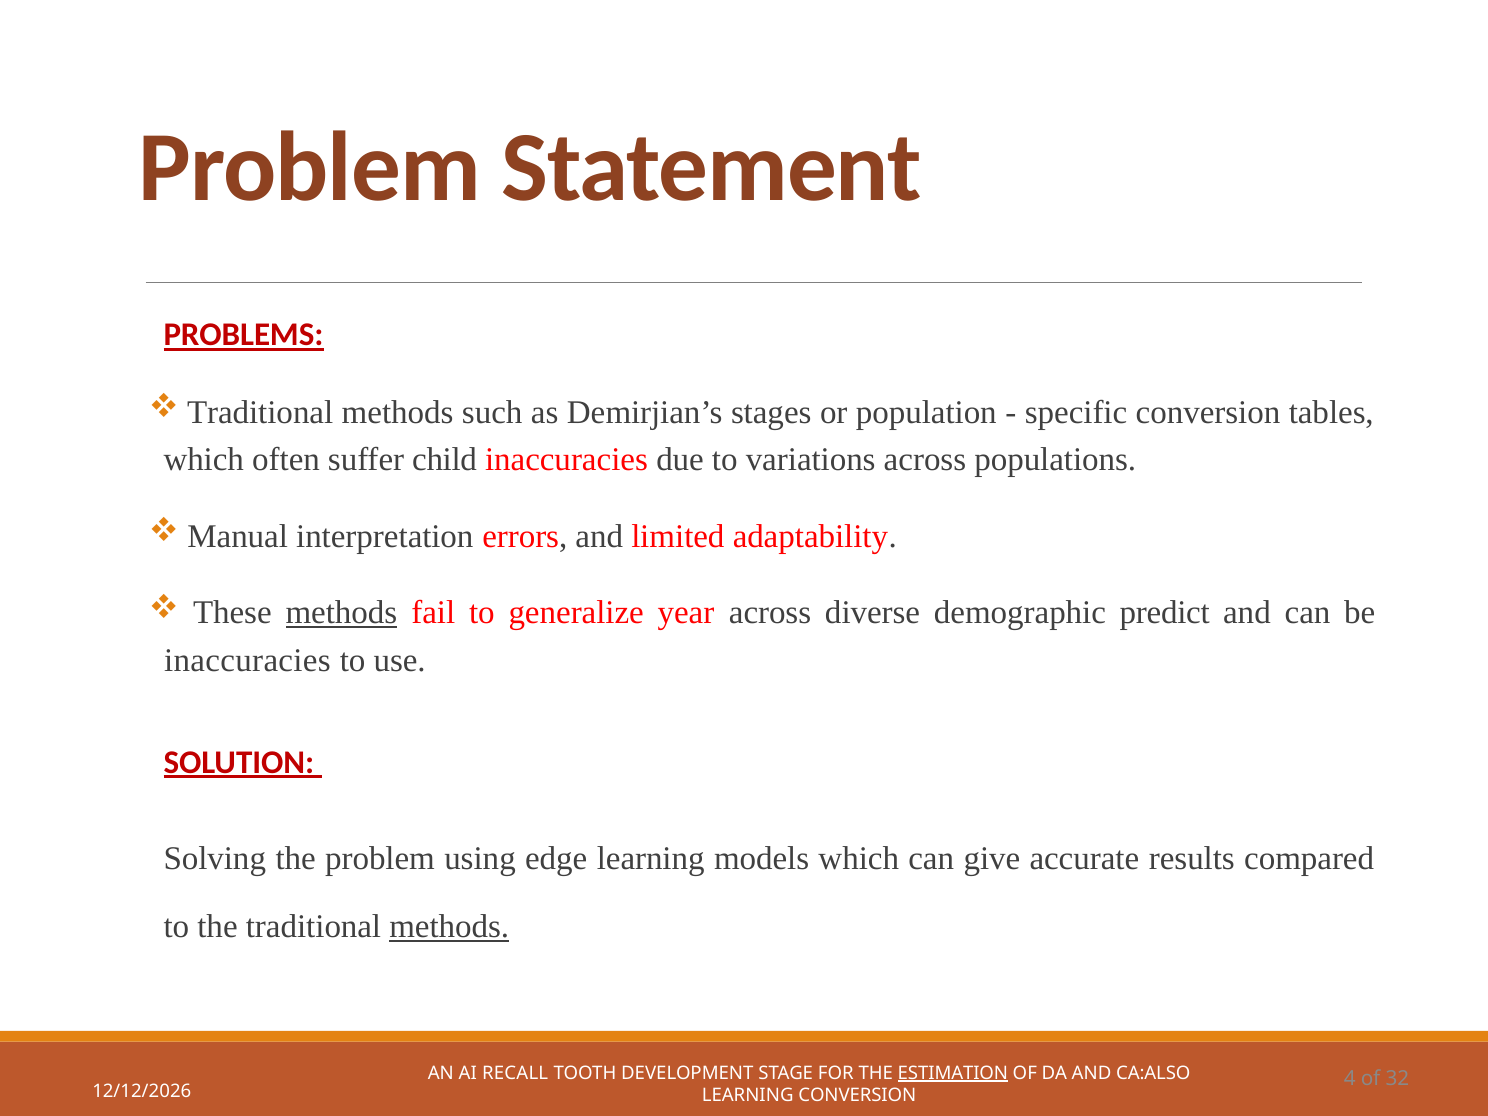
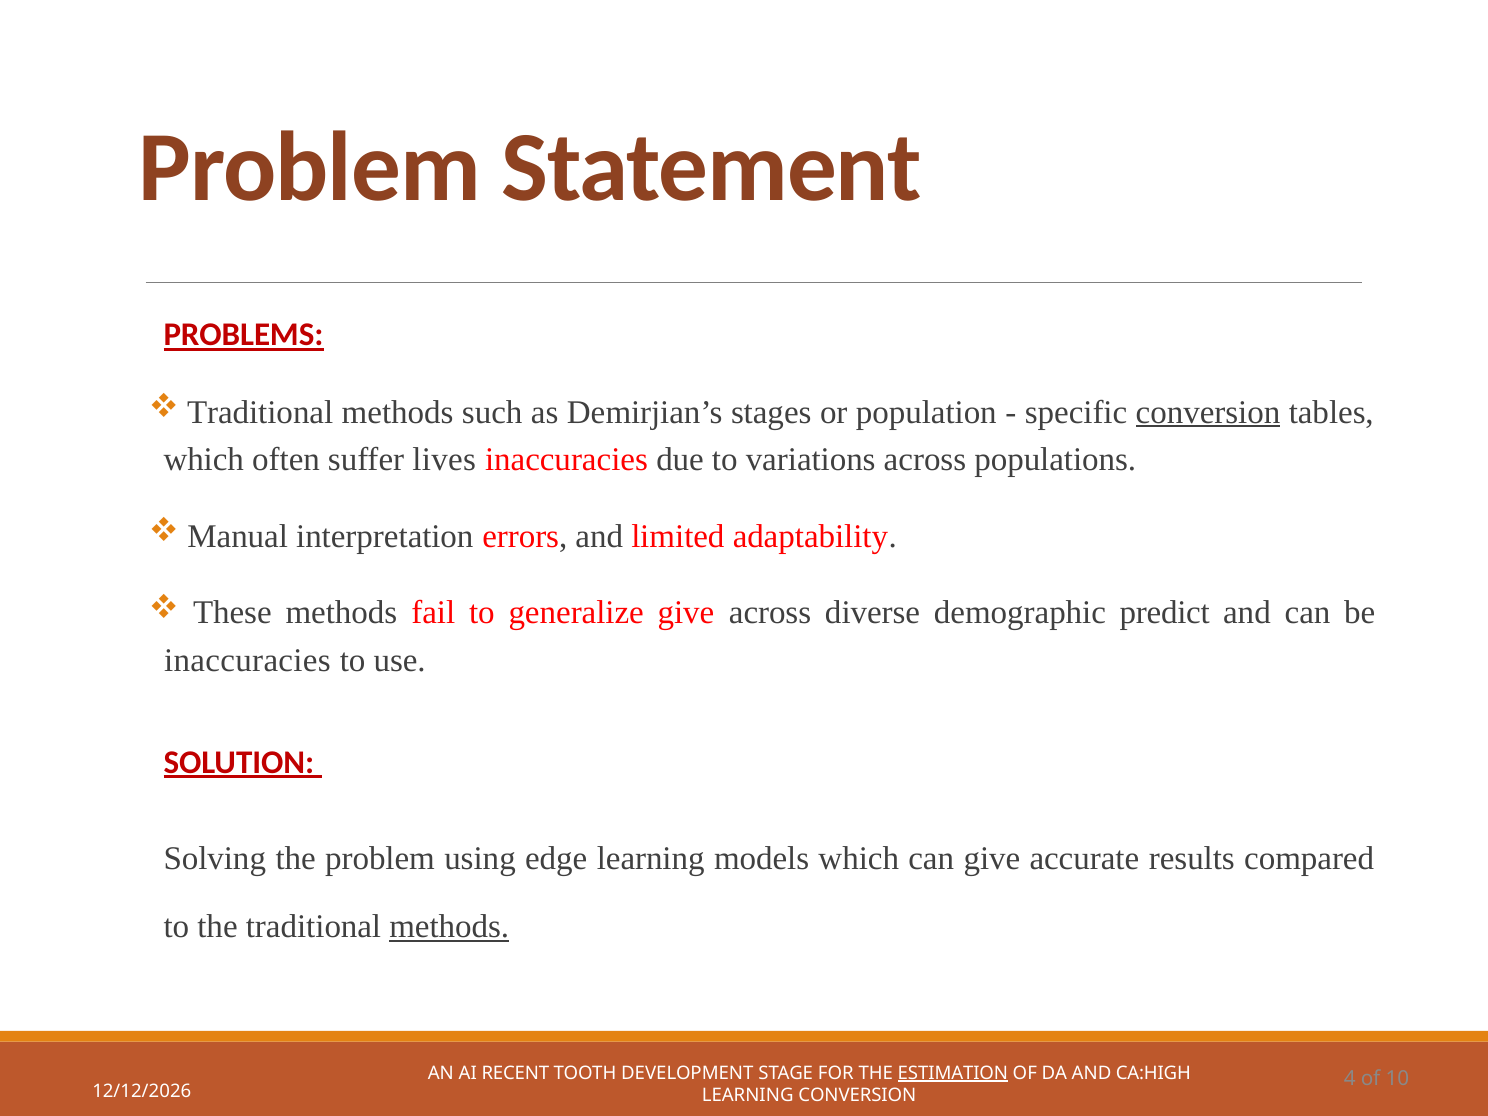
conversion underline: none -> present (1208, 412)
child: child -> lives (444, 460)
methods underline: present -> none (341, 613)
generalize year: year -> give (686, 613)
RECALL: RECALL -> RECENT (515, 1073)
CA:ALSO: CA:ALSO -> CA:HIGH (1153, 1073)
32: 32 -> 10 (1397, 1079)
